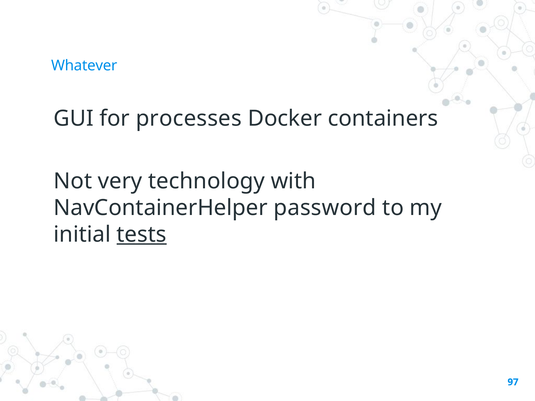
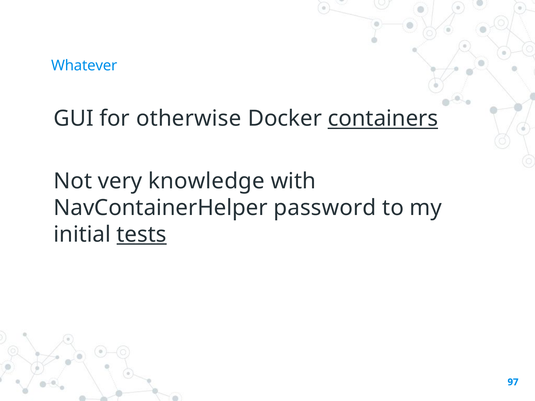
processes: processes -> otherwise (189, 119)
containers underline: none -> present (383, 119)
technology: technology -> knowledge (206, 181)
